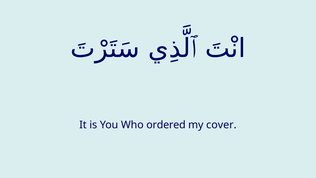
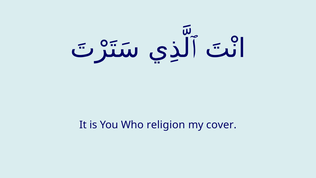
ordered: ordered -> religion (166, 125)
